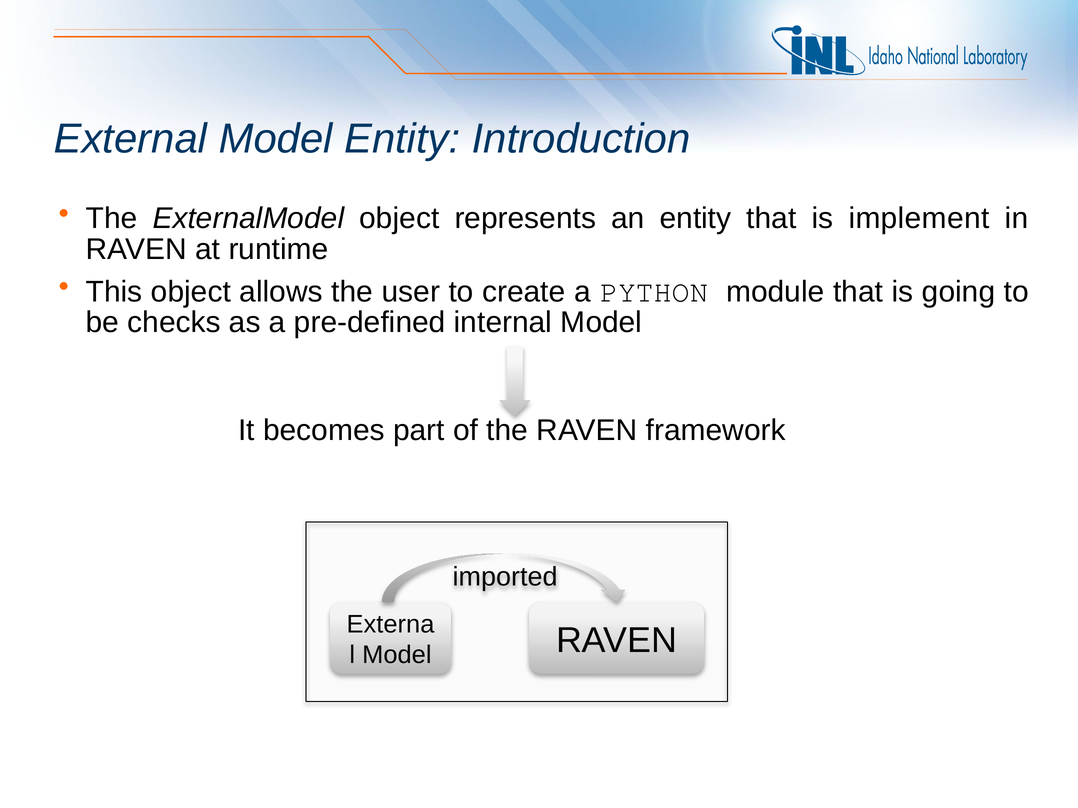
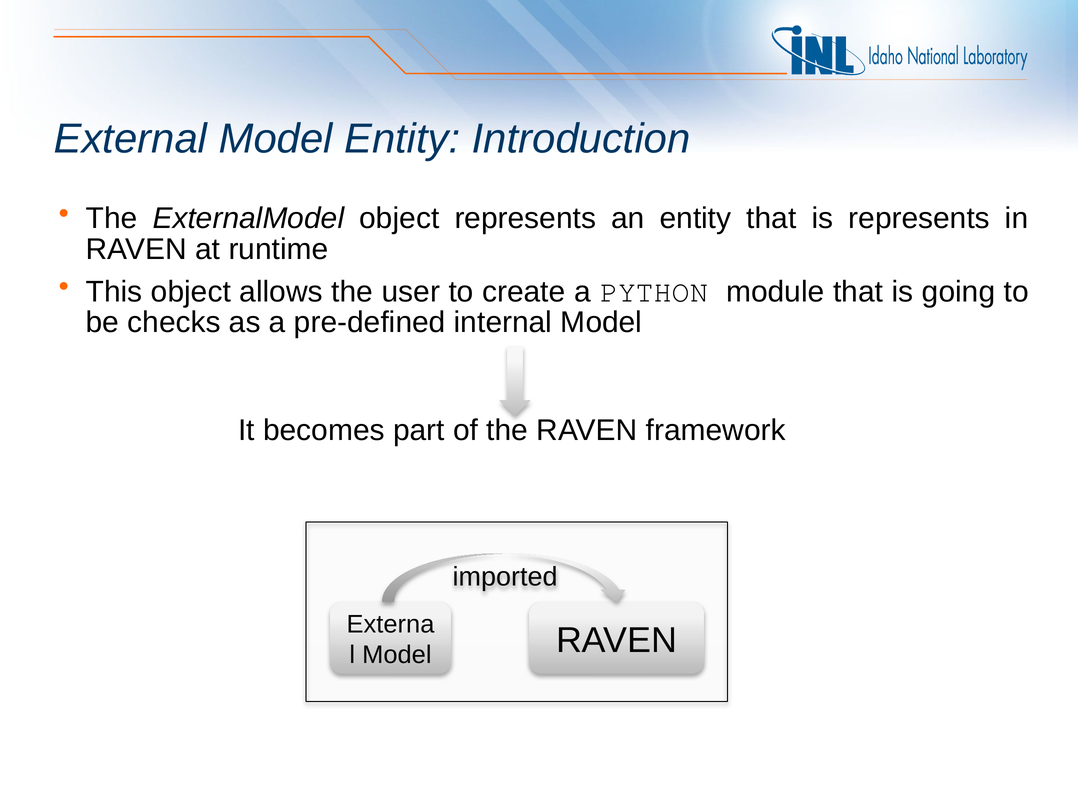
is implement: implement -> represents (919, 219)
